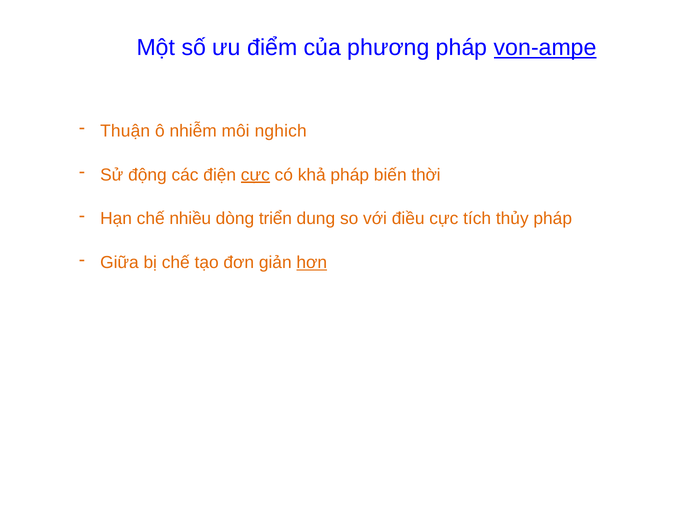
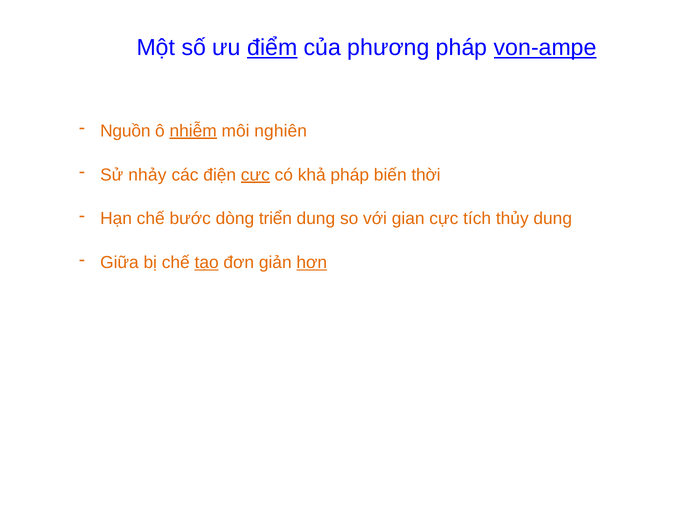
điểm underline: none -> present (272, 48)
Thuận: Thuận -> Nguồn (125, 131)
nhiễm underline: none -> present (193, 131)
nghich: nghich -> nghiên (281, 131)
động: động -> nhảy (147, 175)
nhiều: nhiều -> bước (190, 219)
điều: điều -> gian (408, 219)
thủy pháp: pháp -> dung (553, 219)
tạo underline: none -> present (207, 262)
